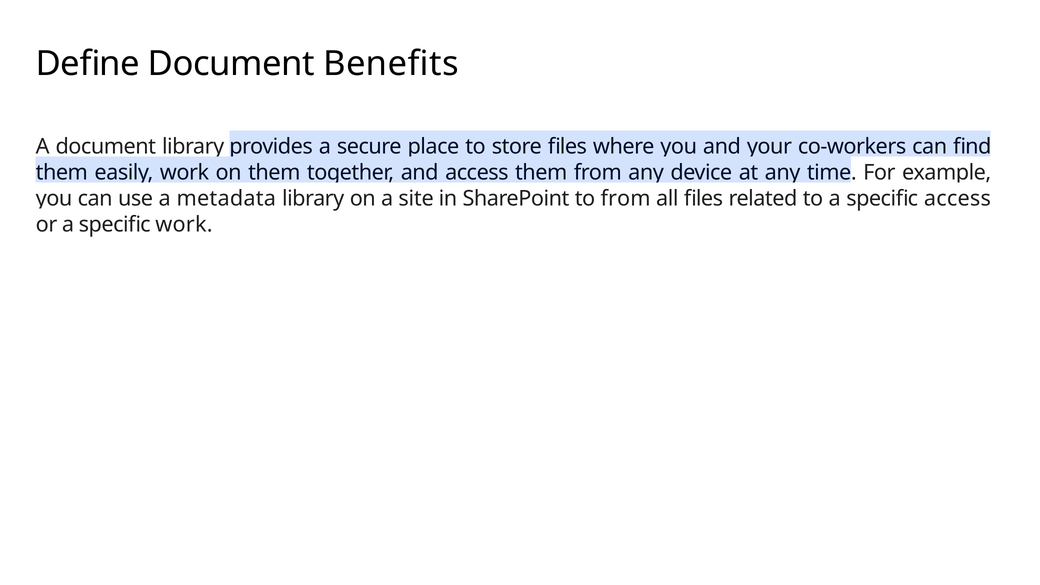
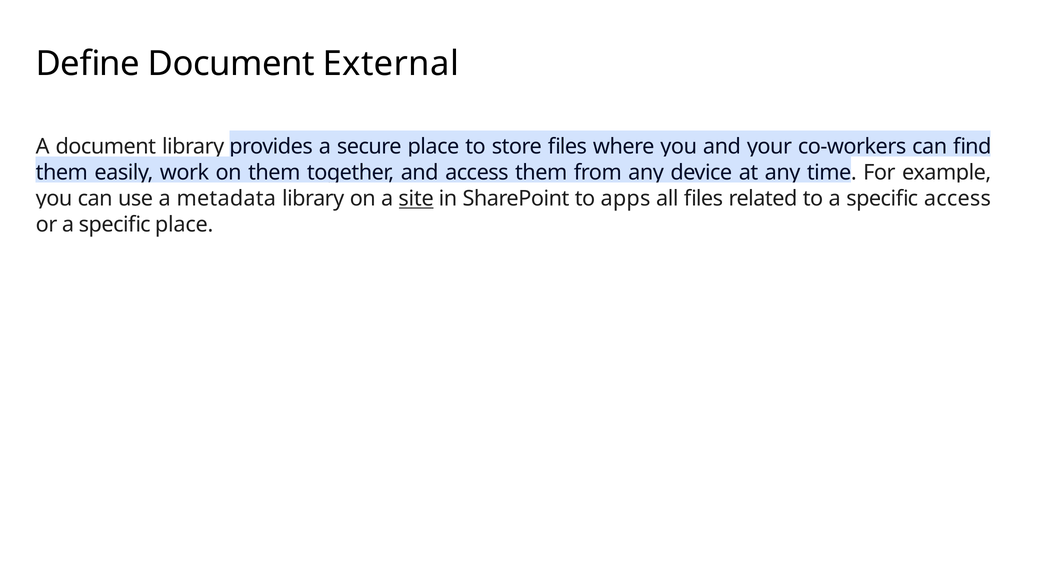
Benefits: Benefits -> External (391, 64)
site underline: none -> present (416, 199)
to from: from -> apps (625, 199)
specific work: work -> place (184, 225)
